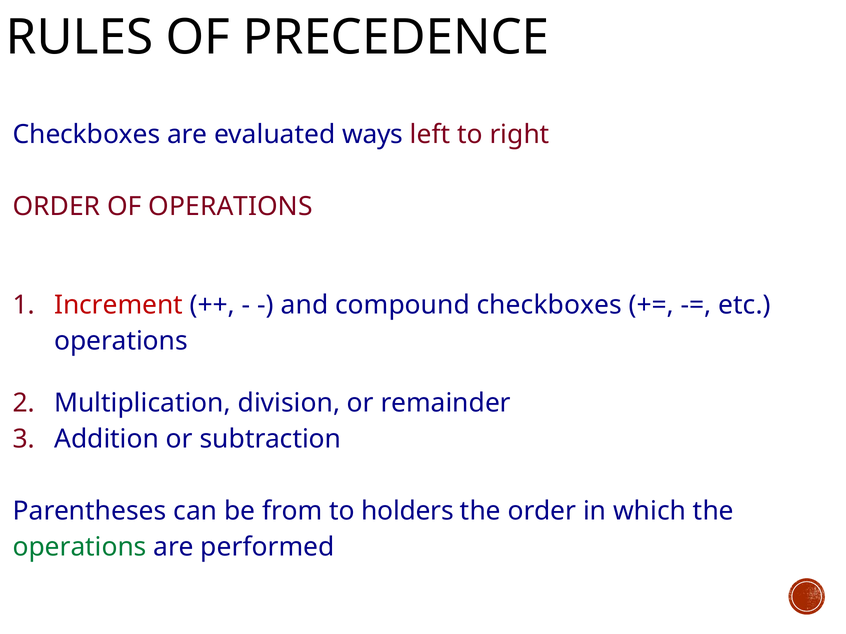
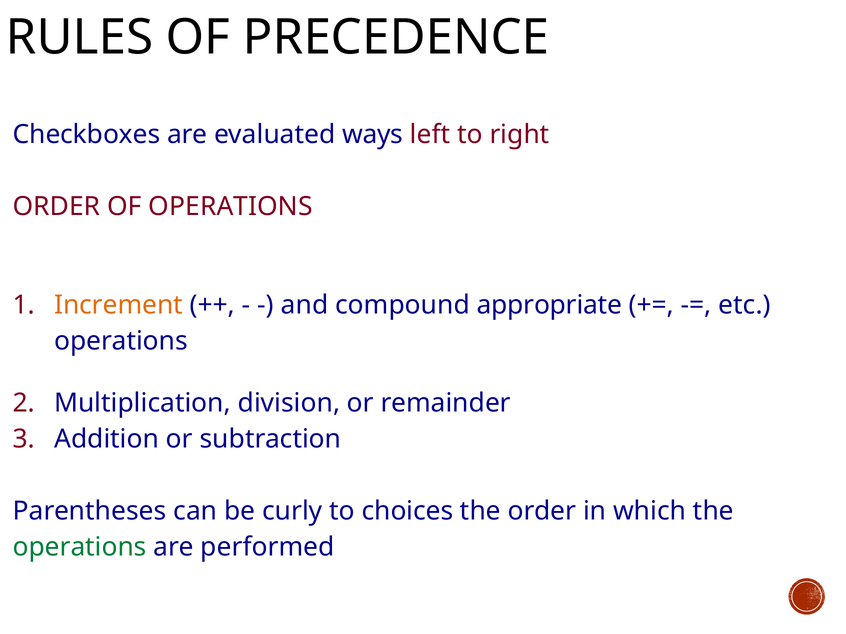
Increment colour: red -> orange (119, 305)
compound checkboxes: checkboxes -> appropriate (549, 305)
from: from -> curly (292, 511)
holders: holders -> choices (407, 511)
